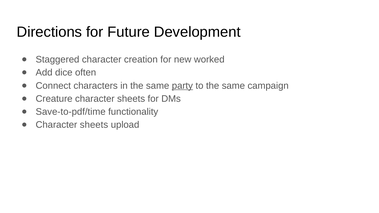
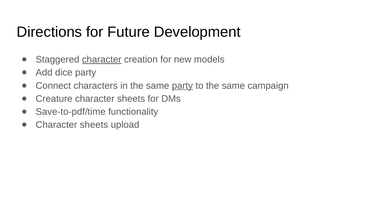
character underline: none -> present (102, 60)
worked: worked -> models (209, 60)
dice often: often -> party (86, 73)
